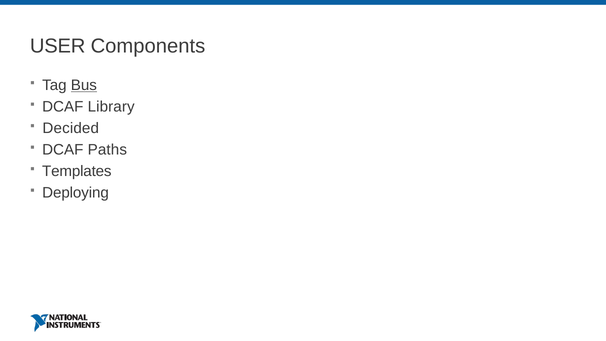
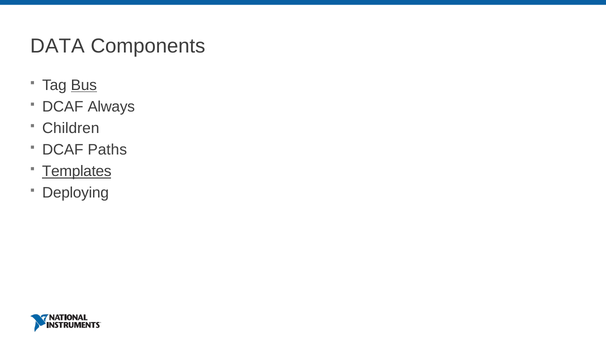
USER: USER -> DATA (57, 46)
Library: Library -> Always (111, 107)
Decided: Decided -> Children (71, 128)
Templates underline: none -> present (77, 171)
